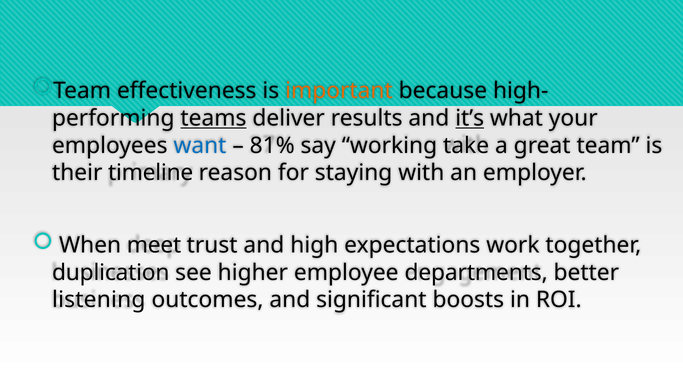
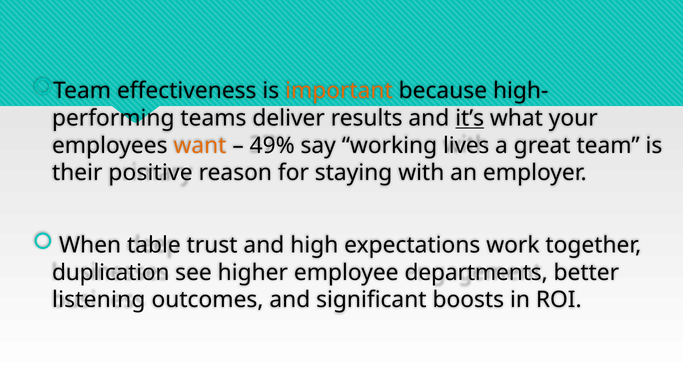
teams underline: present -> none (213, 118)
want colour: blue -> orange (200, 146)
81%: 81% -> 49% (272, 146)
take: take -> lives (466, 146)
timeline: timeline -> positive (150, 173)
meet: meet -> table (154, 245)
